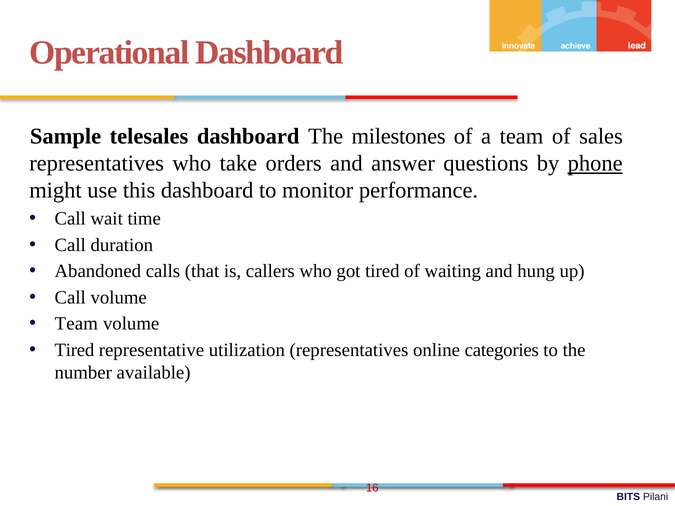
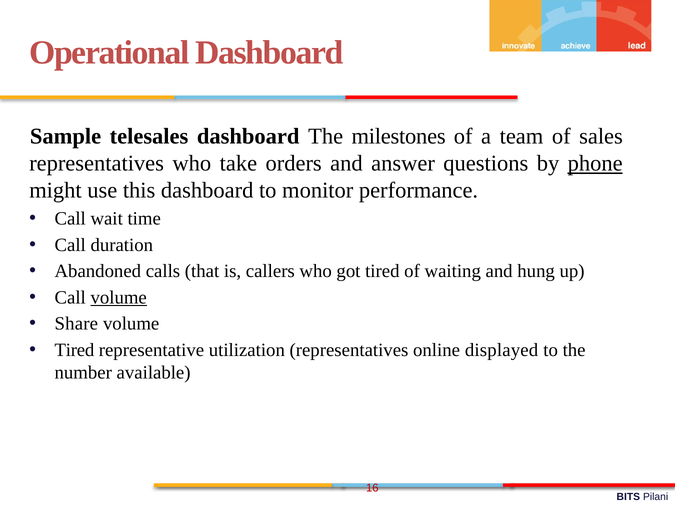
volume underline: none -> present (119, 298)
Team: Team -> Share (76, 324)
categories: categories -> displayed (502, 350)
